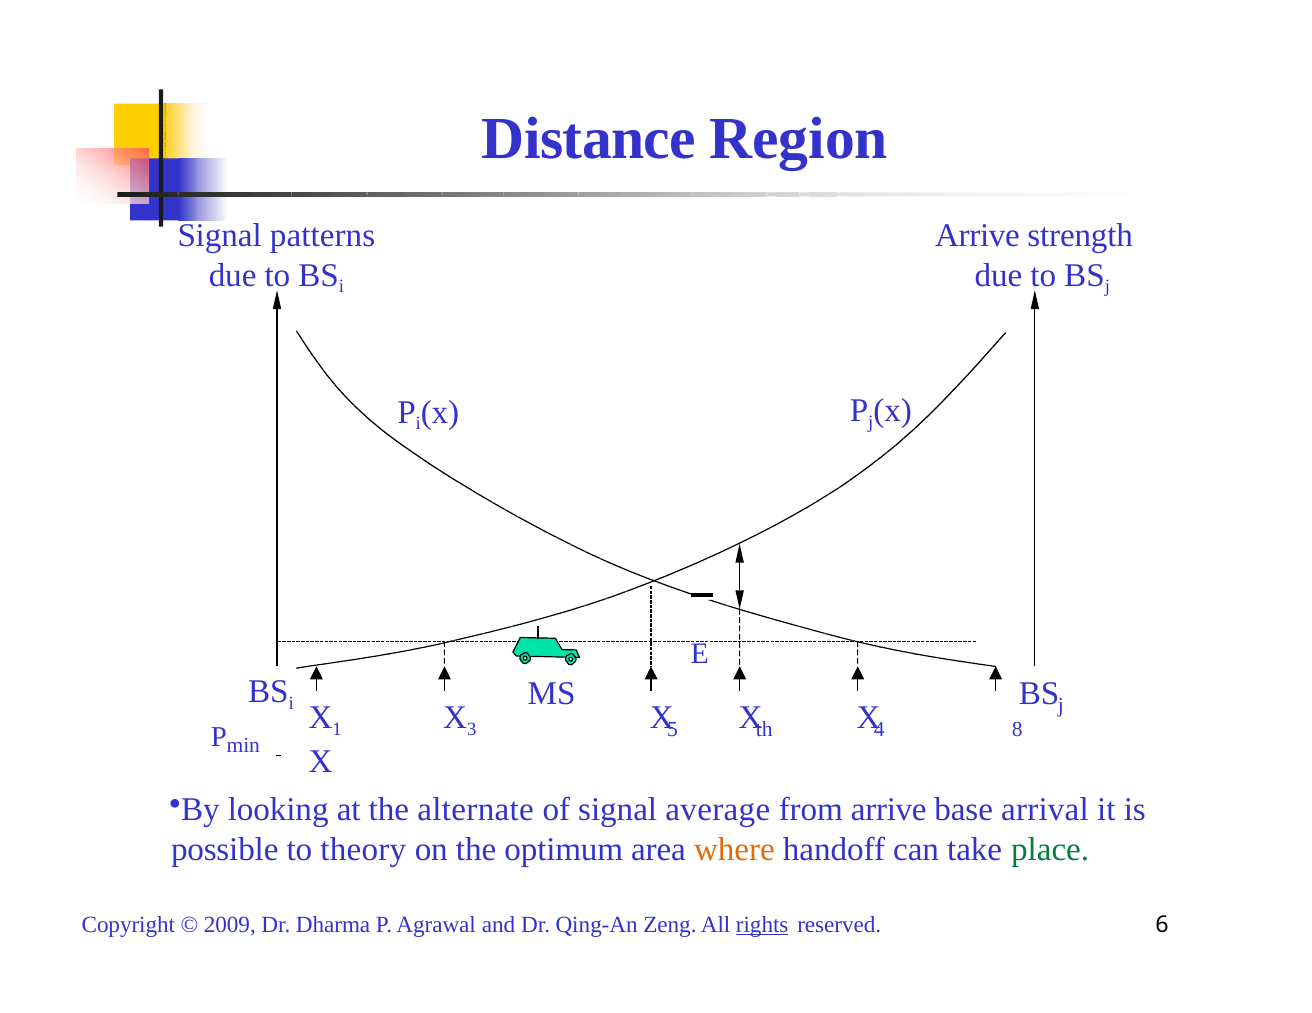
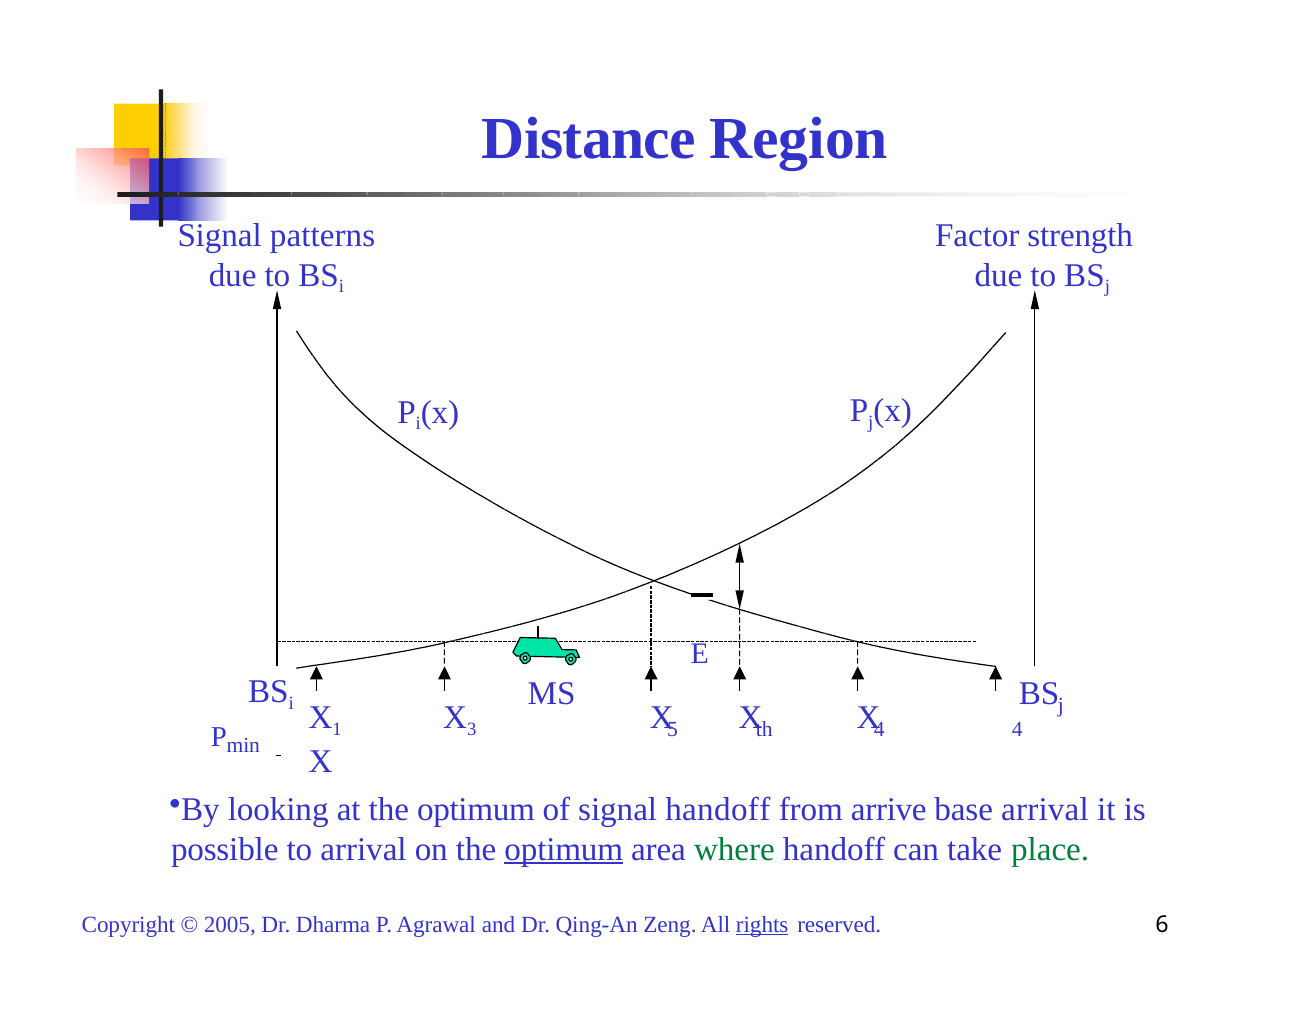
Arrive: Arrive -> Factor (977, 236)
8: 8 -> 4 (1017, 730)
at the alternate: alternate -> optimum (476, 810)
signal average: average -> handoff (718, 810)
to theory: theory -> arrival (363, 850)
optimum underline: none -> present (564, 850)
where colour: orange -> green (734, 850)
2009: 2009 -> 2005 (230, 925)
